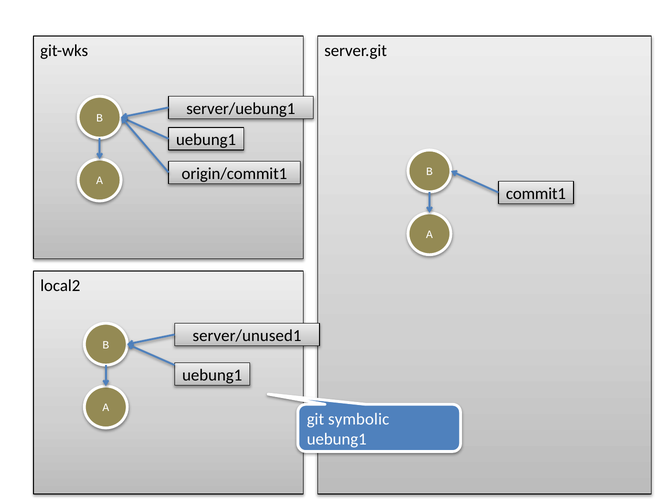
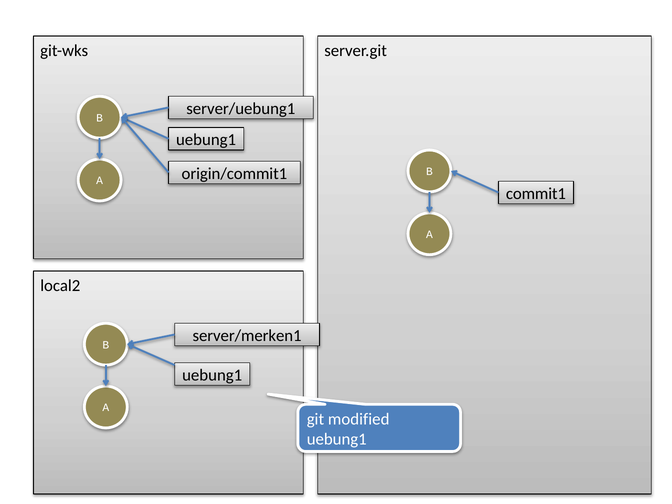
server/unused1: server/unused1 -> server/merken1 (247, 336)
symbolic: symbolic -> modified (359, 419)
